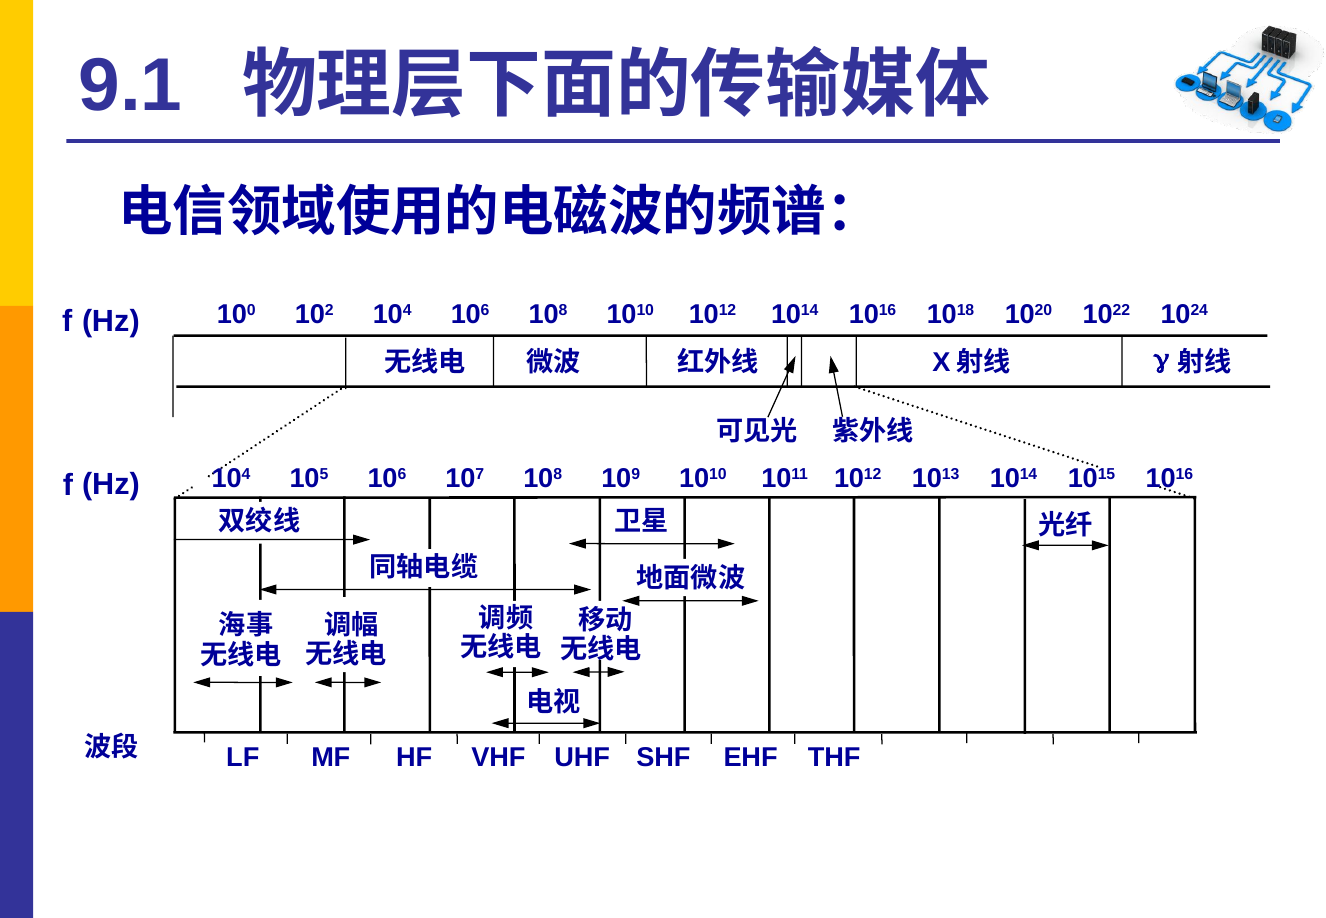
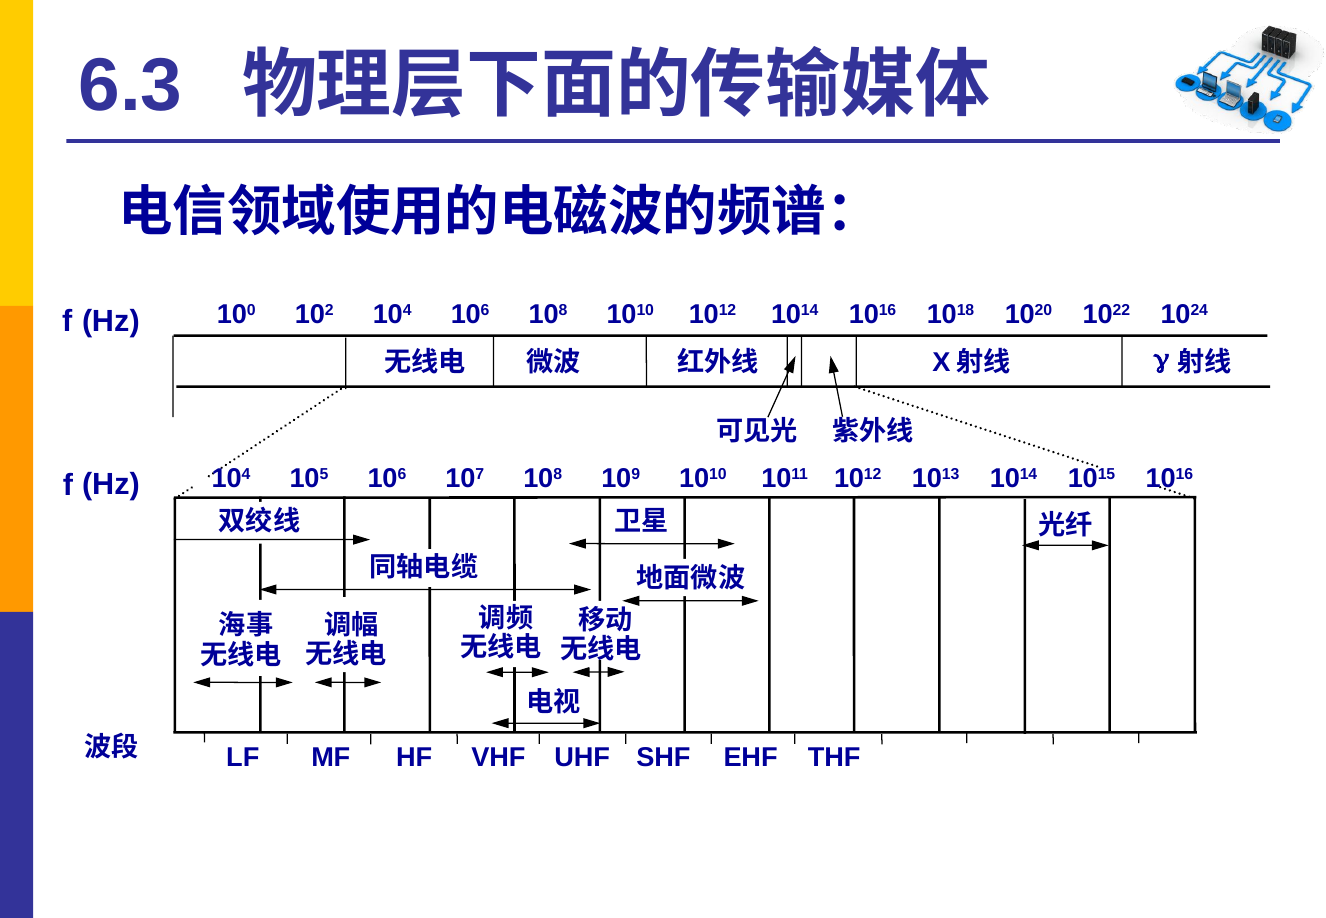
9.1: 9.1 -> 6.3 (130, 85)
